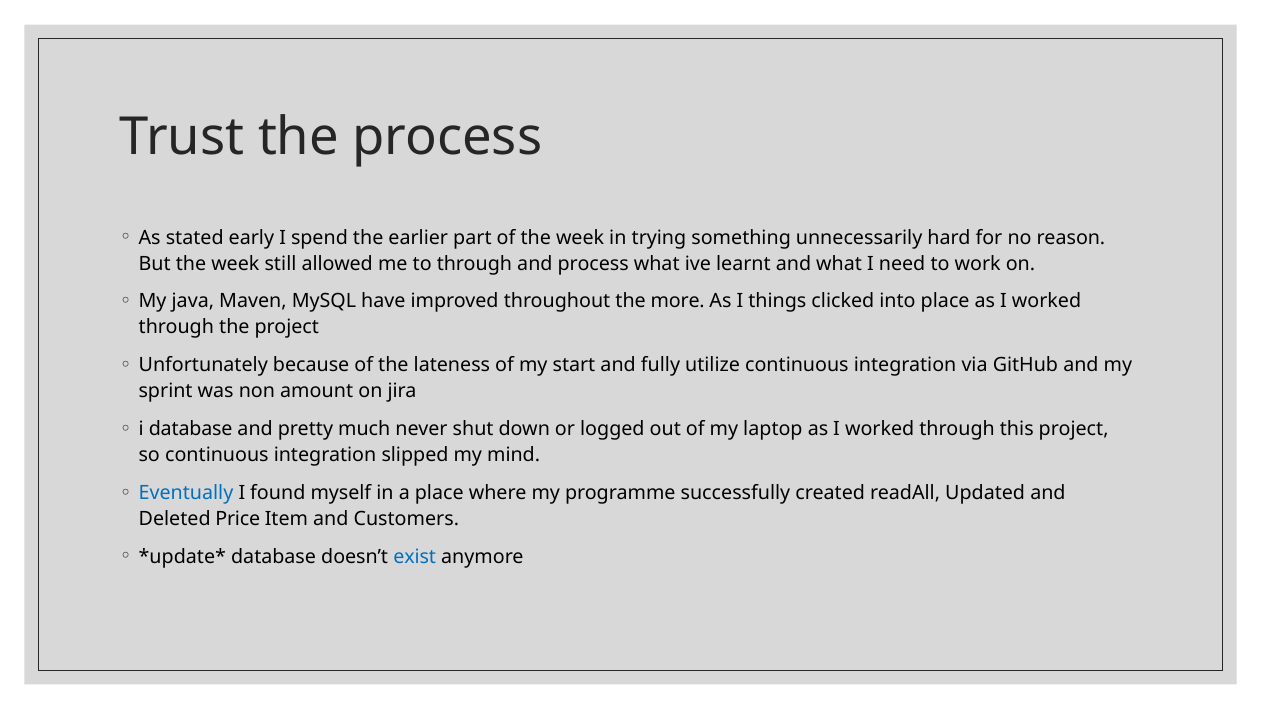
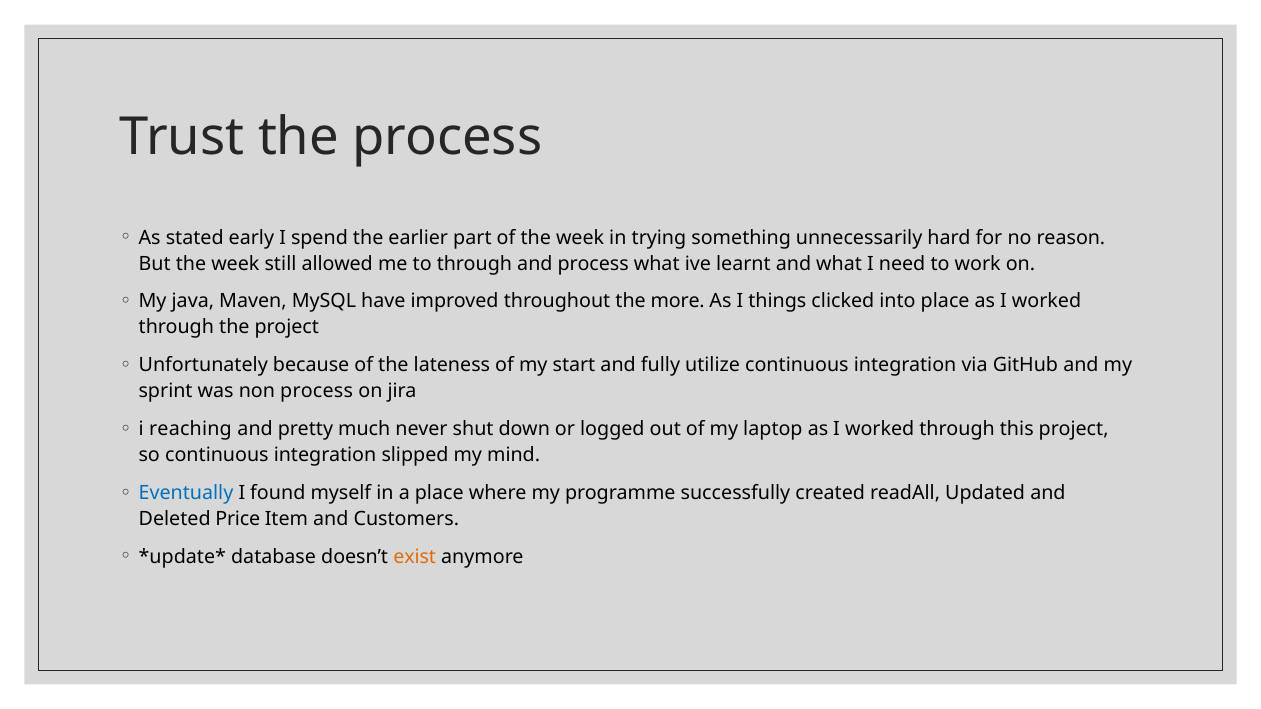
non amount: amount -> process (317, 391)
i database: database -> reaching (190, 429)
exist colour: blue -> orange (415, 557)
